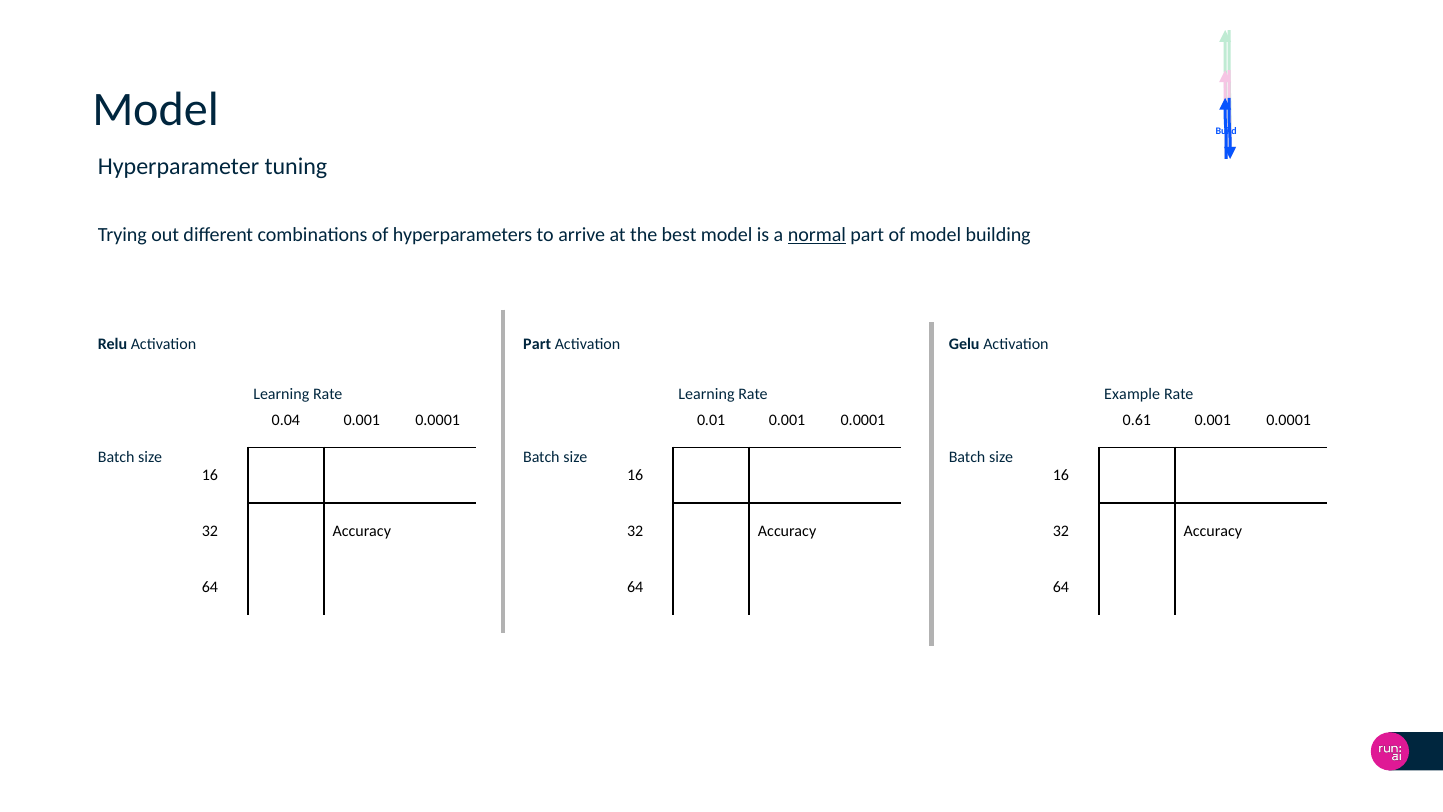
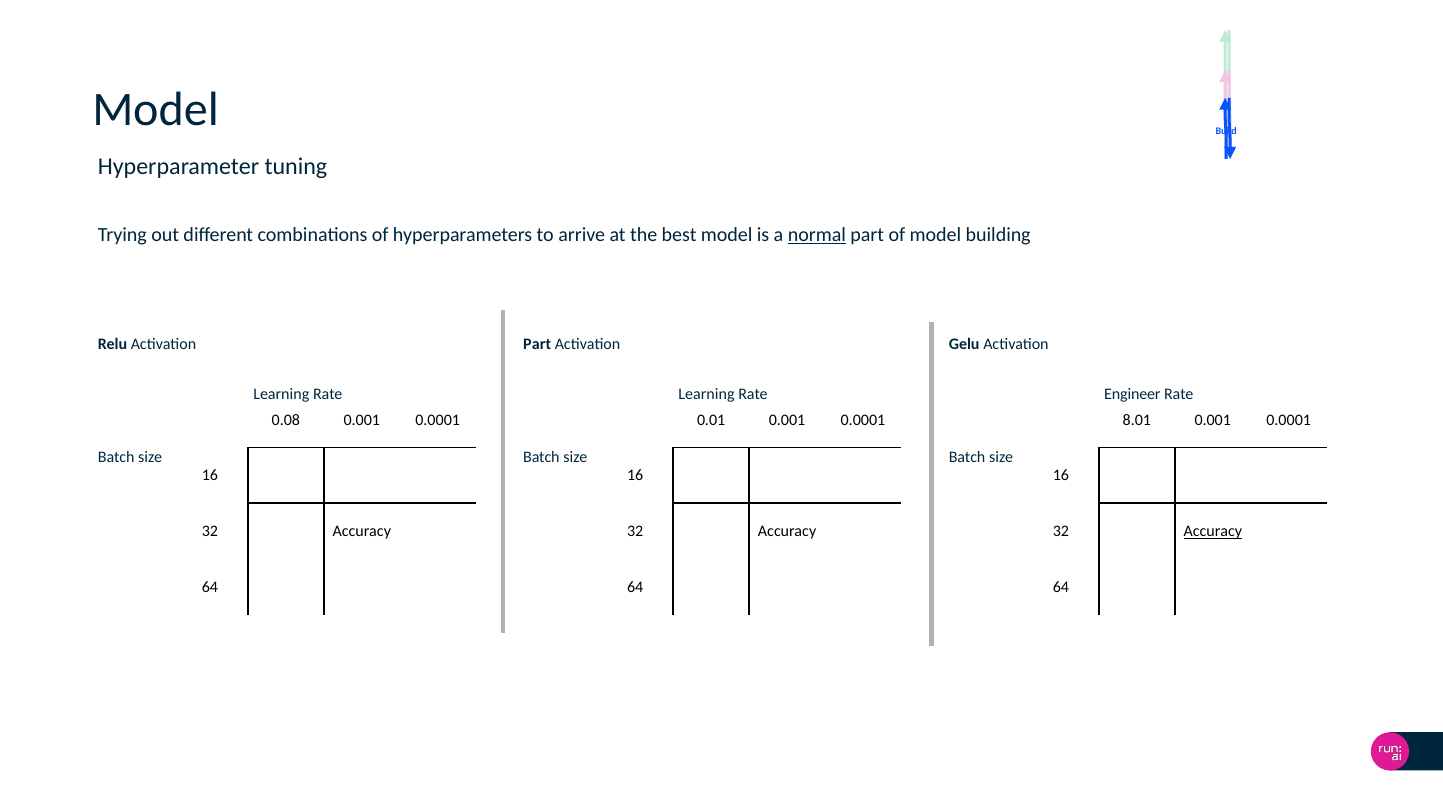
Example: Example -> Engineer (1132, 394)
0.04: 0.04 -> 0.08 (286, 420)
0.61: 0.61 -> 8.01 (1137, 420)
Accuracy underline: none -> present (1213, 531)
